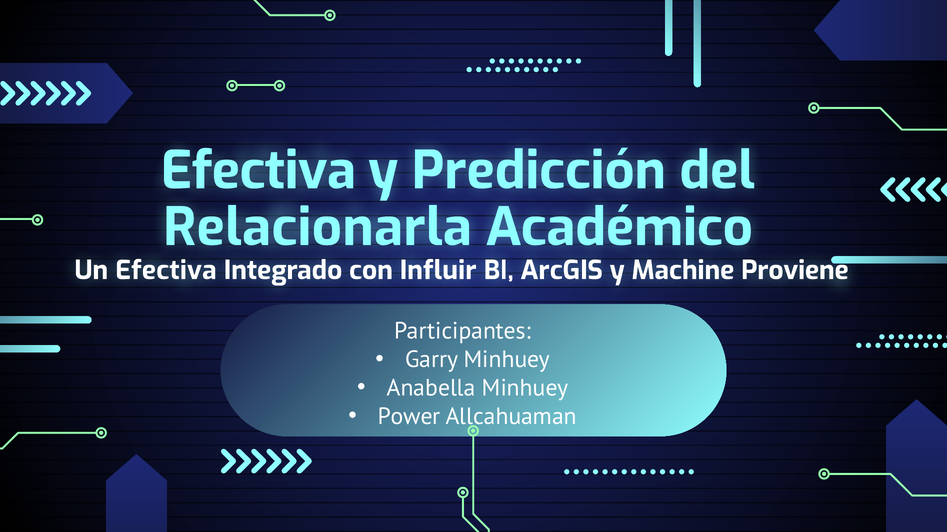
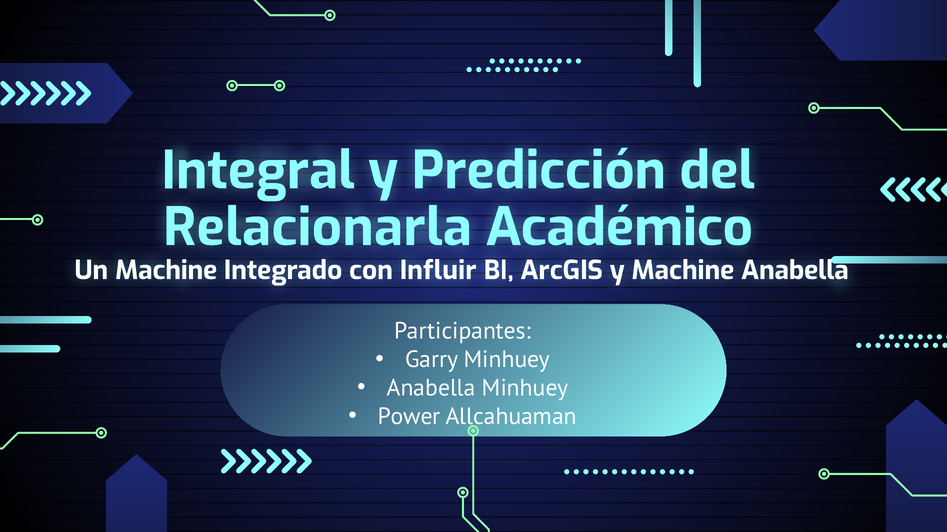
Efectiva: Efectiva -> Integral (258, 171)
Un Efectiva: Efectiva -> Machine (166, 271)
Machine Proviene: Proviene -> Anabella (795, 271)
